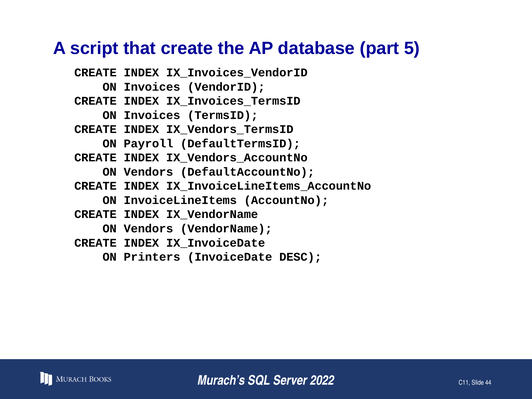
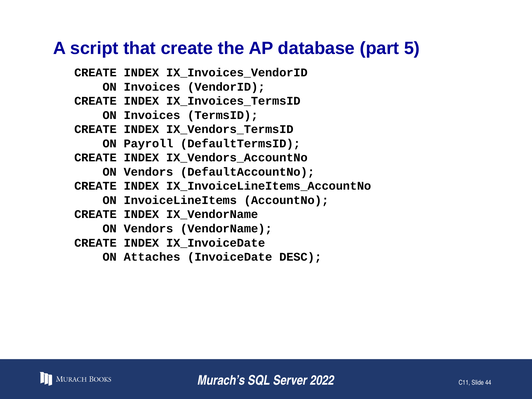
Printers: Printers -> Attaches (152, 257)
